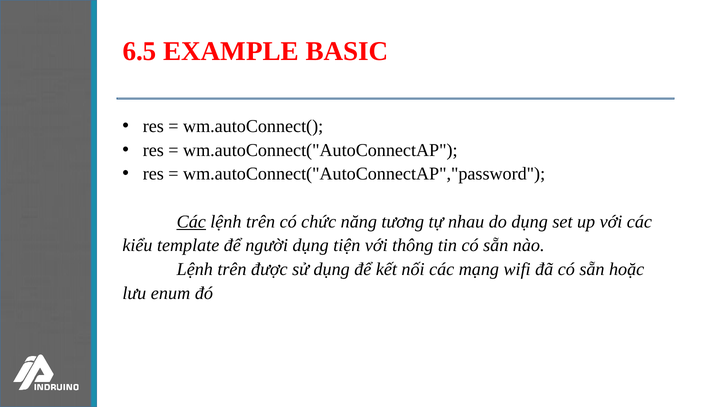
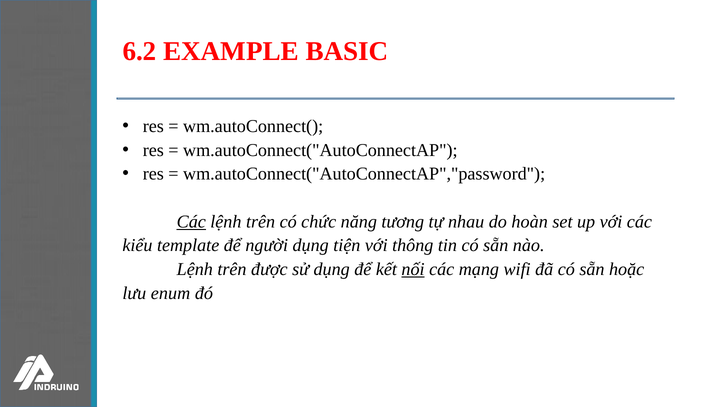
6.5: 6.5 -> 6.2 (139, 51)
do dụng: dụng -> hoàn (530, 222)
nối underline: none -> present (413, 270)
